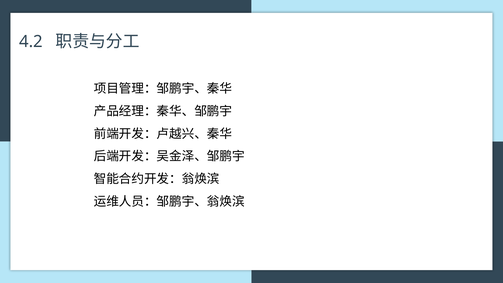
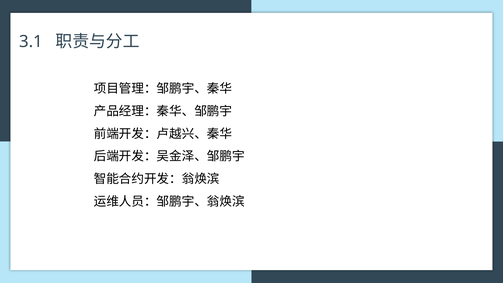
4.2: 4.2 -> 3.1 (31, 41)
